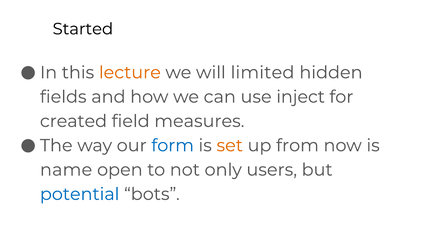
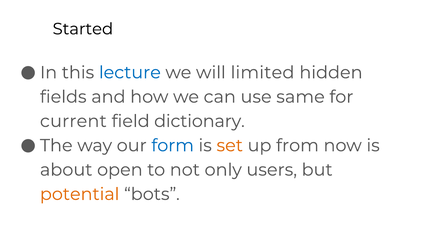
lecture colour: orange -> blue (130, 73)
inject: inject -> same (301, 97)
created: created -> current (73, 121)
measures: measures -> dictionary (199, 121)
name: name -> about (66, 170)
potential colour: blue -> orange (80, 195)
